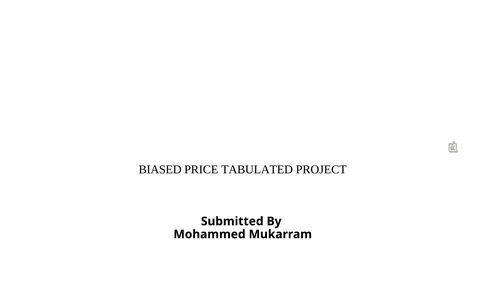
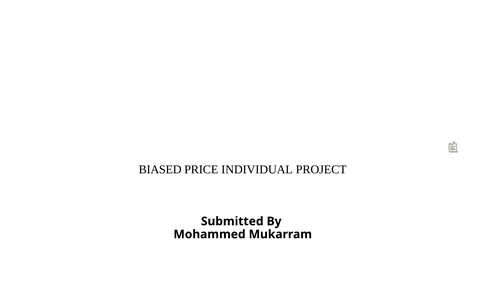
TABULATED: TABULATED -> INDIVIDUAL (257, 170)
